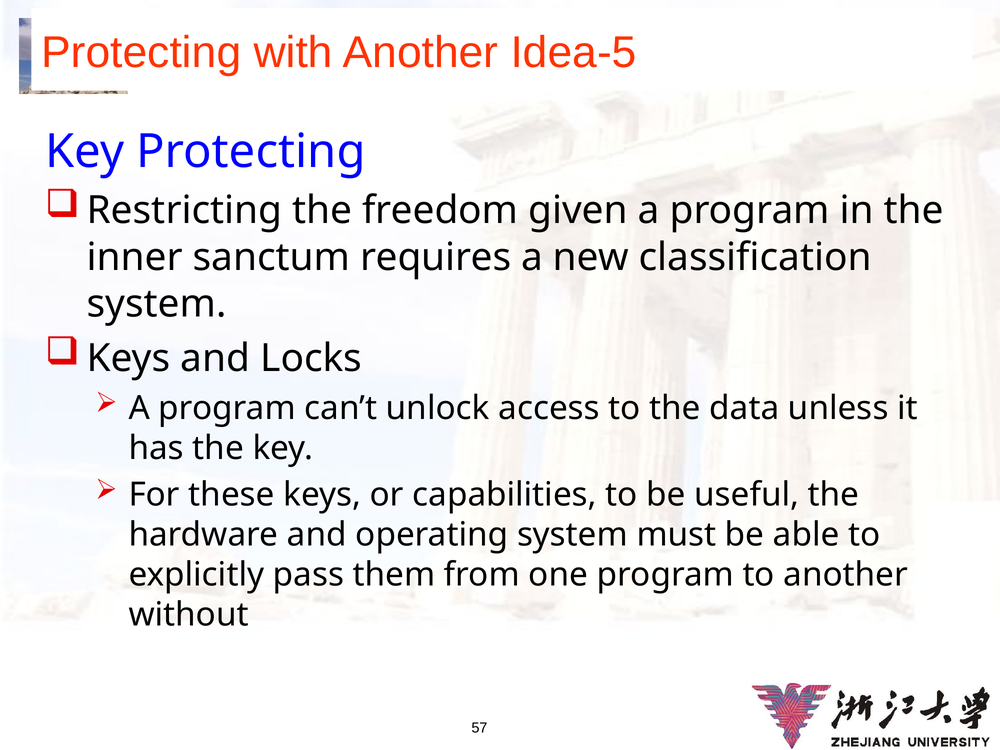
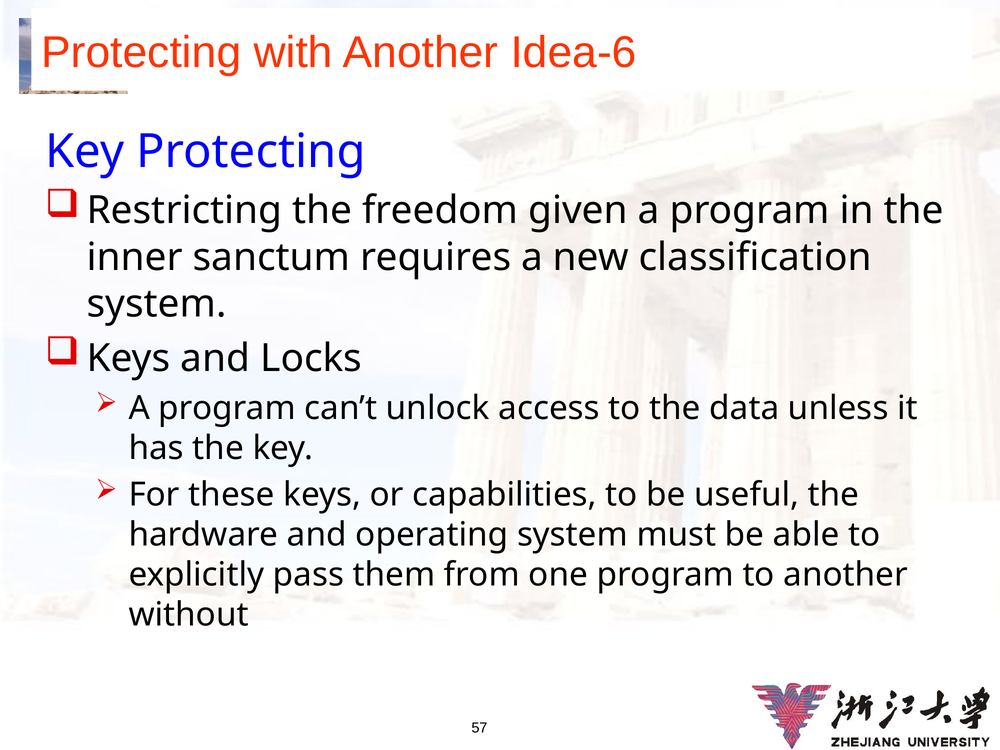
Idea-5: Idea-5 -> Idea-6 (574, 53)
